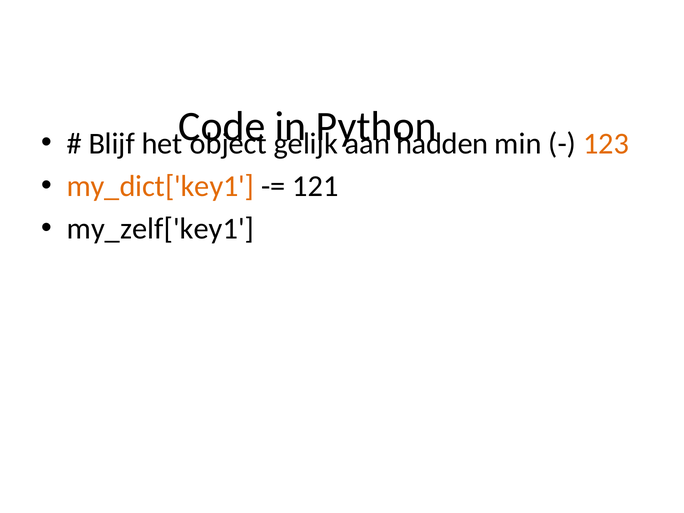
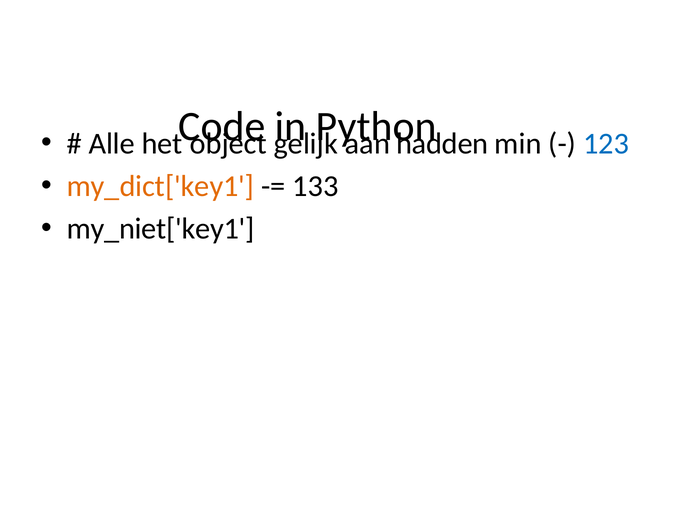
Blijf: Blijf -> Alle (112, 143)
123 colour: orange -> blue (606, 143)
121: 121 -> 133 (315, 186)
my_zelf['key1: my_zelf['key1 -> my_niet['key1 (161, 229)
